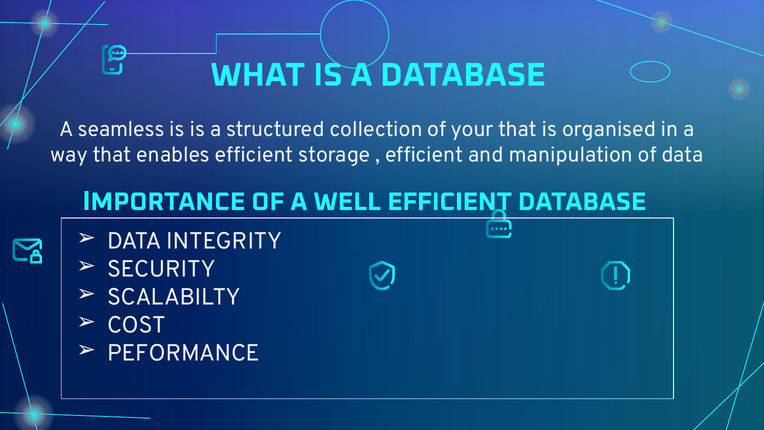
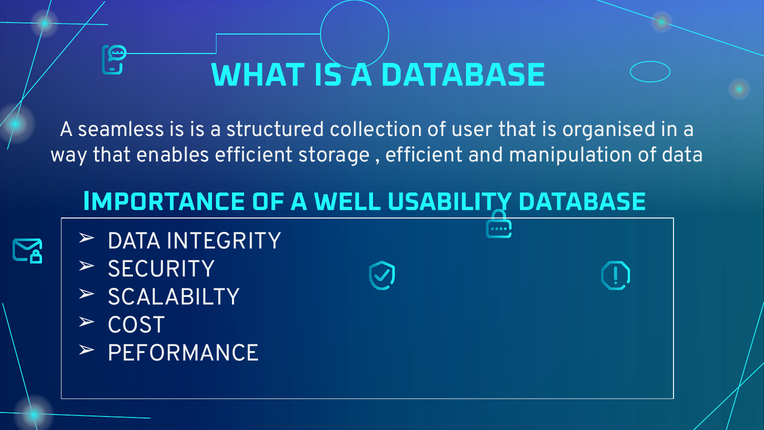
your: your -> user (472, 129)
WELL EFFICIENT: EFFICIENT -> USABILITY (450, 202)
